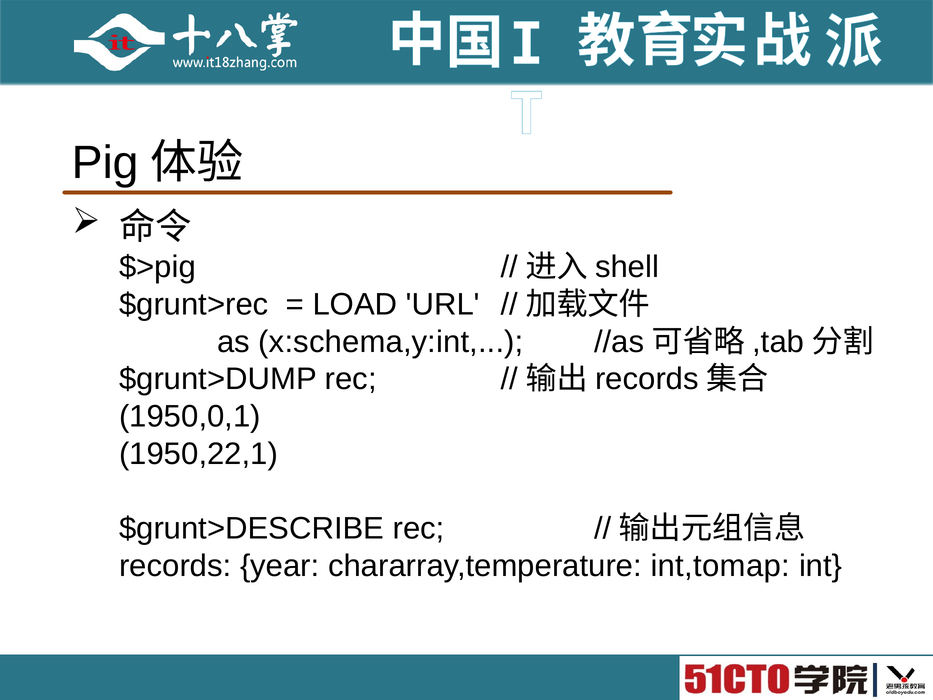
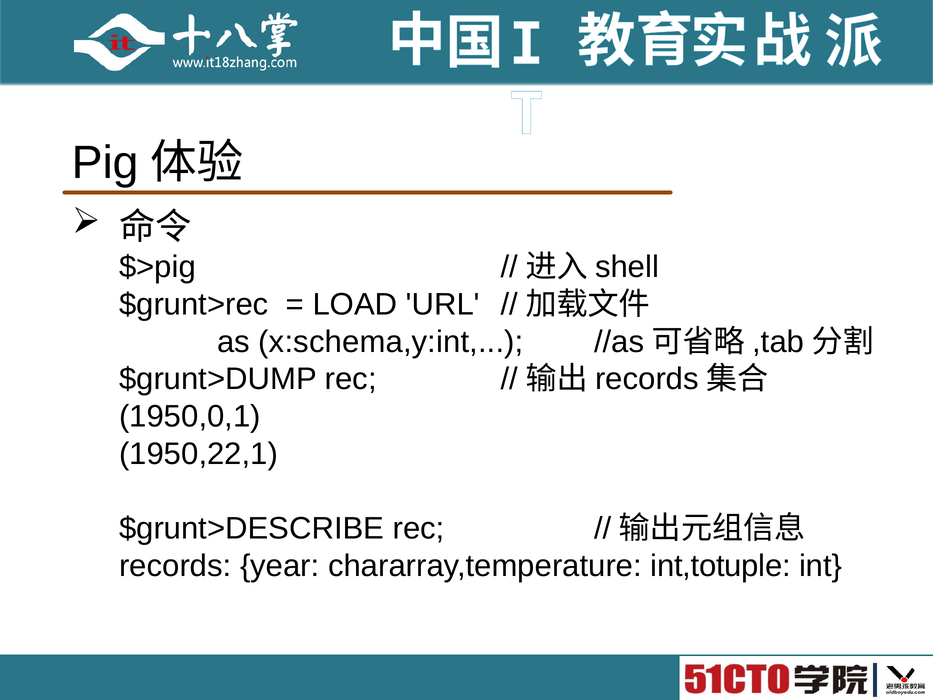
int,tomap: int,tomap -> int,totuple (721, 566)
